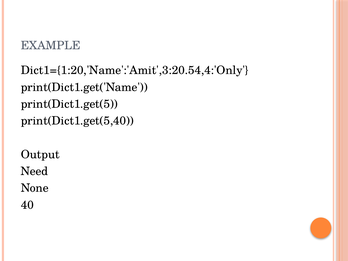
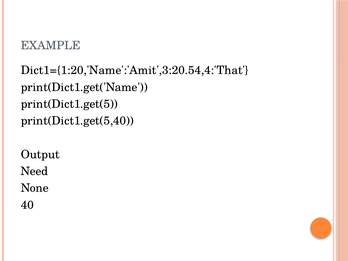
Dict1={1:20,'Name':'Amit',3:20.54,4:'Only: Dict1={1:20,'Name':'Amit',3:20.54,4:'Only -> Dict1={1:20,'Name':'Amit',3:20.54,4:'That (135, 70)
